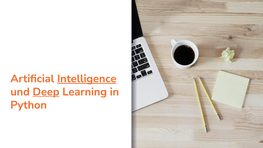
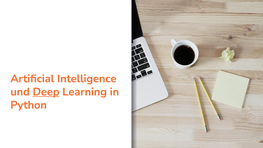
Intelligence underline: present -> none (87, 79)
